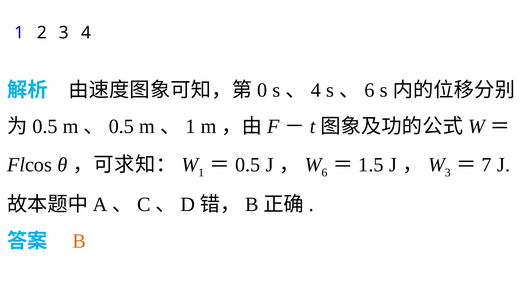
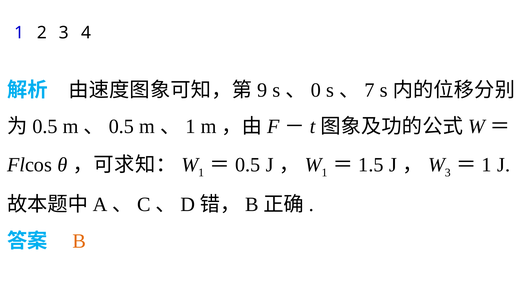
0: 0 -> 9 (262, 90)
4: 4 -> 0 (316, 90)
6: 6 -> 7 (370, 90)
6: 6 -> 1 (324, 172)
7: 7 -> 1 (487, 164)
